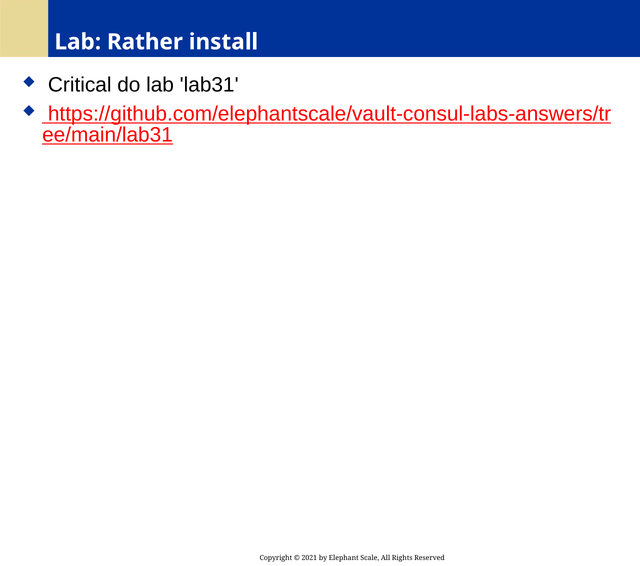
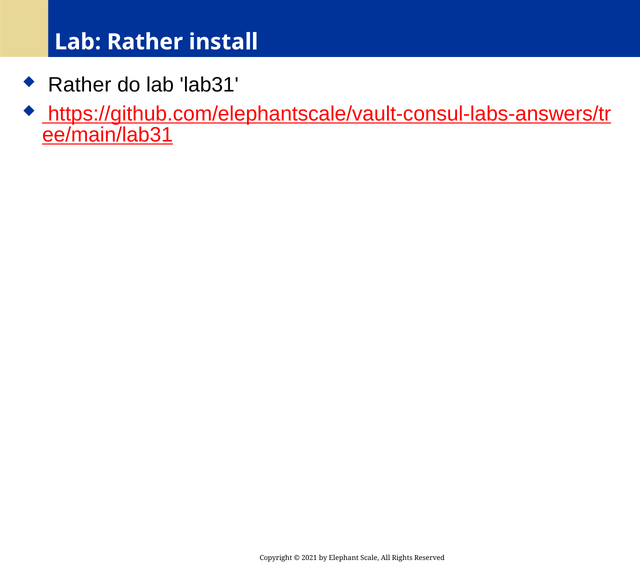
Critical: Critical -> Rather (80, 85)
